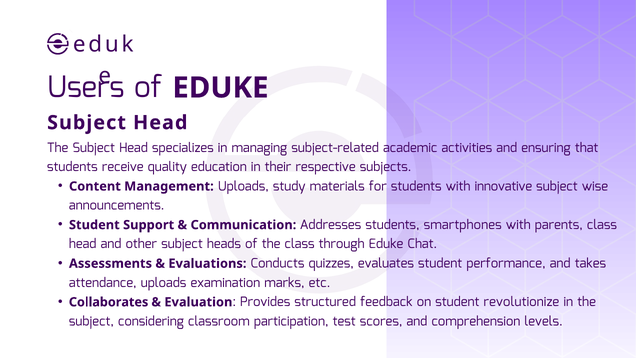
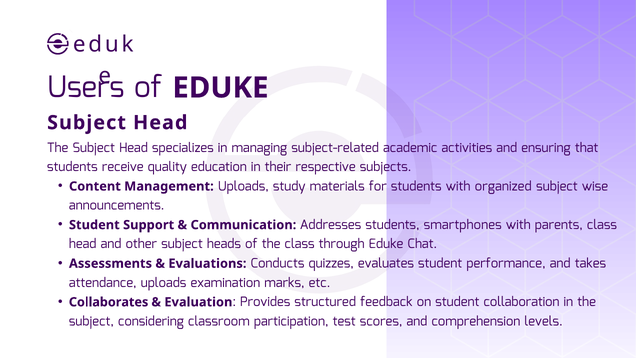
innovative: innovative -> organized (503, 186)
revolutionize: revolutionize -> collaboration (522, 302)
